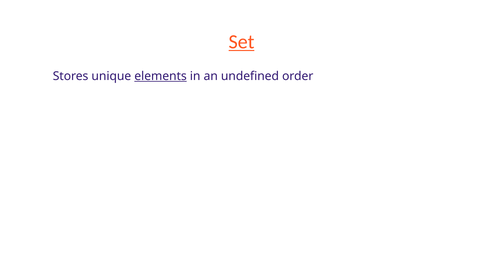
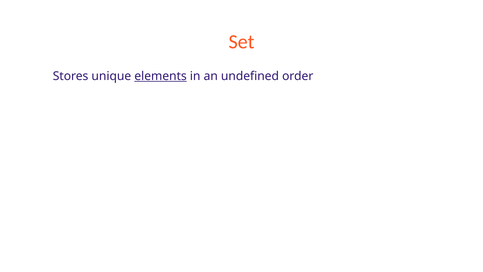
Set underline: present -> none (241, 42)
